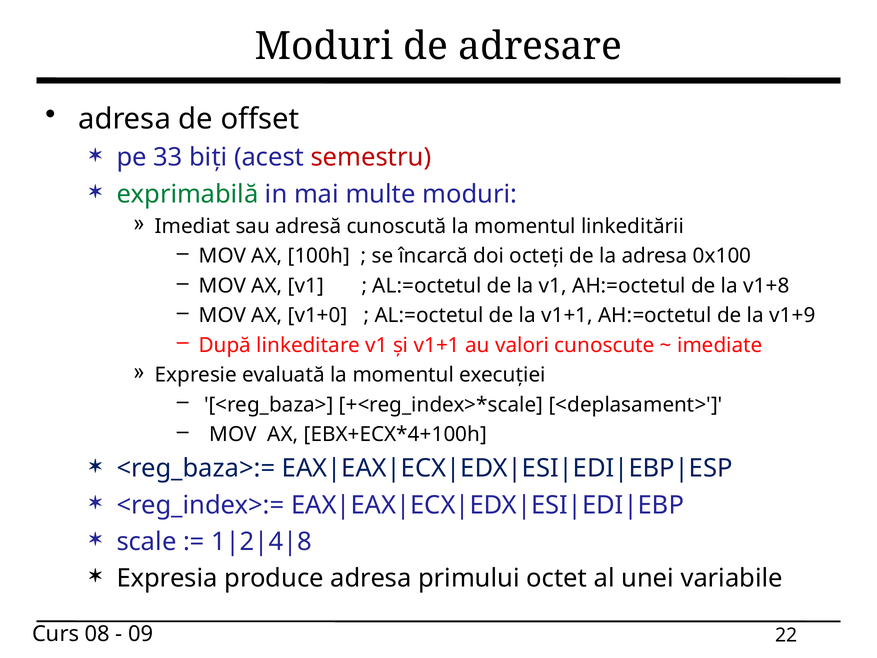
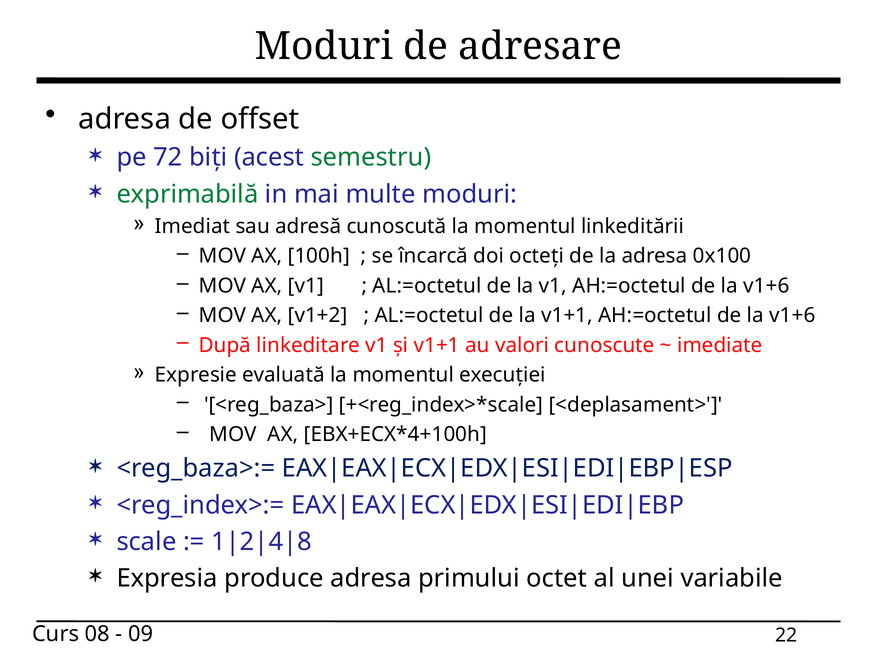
33: 33 -> 72 (168, 157)
semestru colour: red -> green (371, 157)
v1+8: v1+8 -> v1+6 (766, 286)
v1+0: v1+0 -> v1+2 (318, 315)
v1+9: v1+9 -> v1+6 (792, 315)
